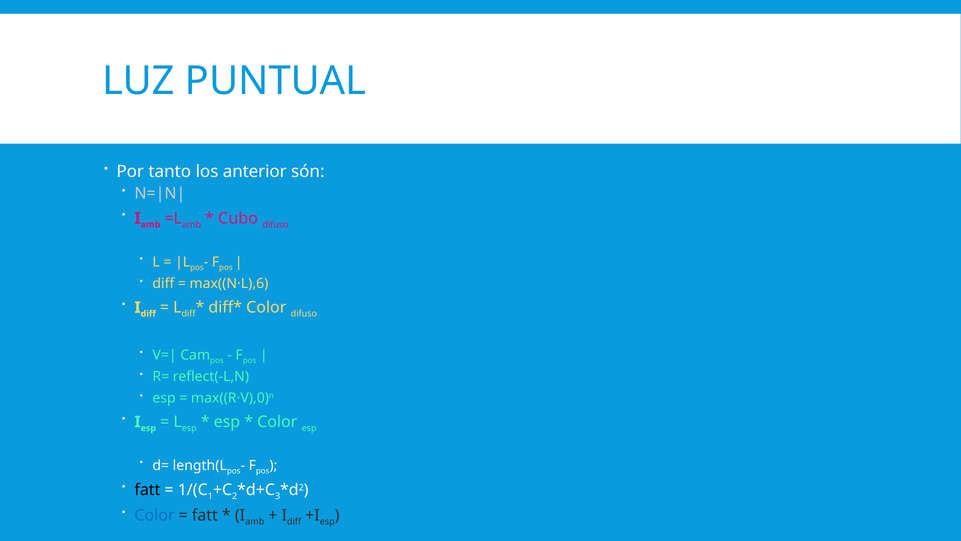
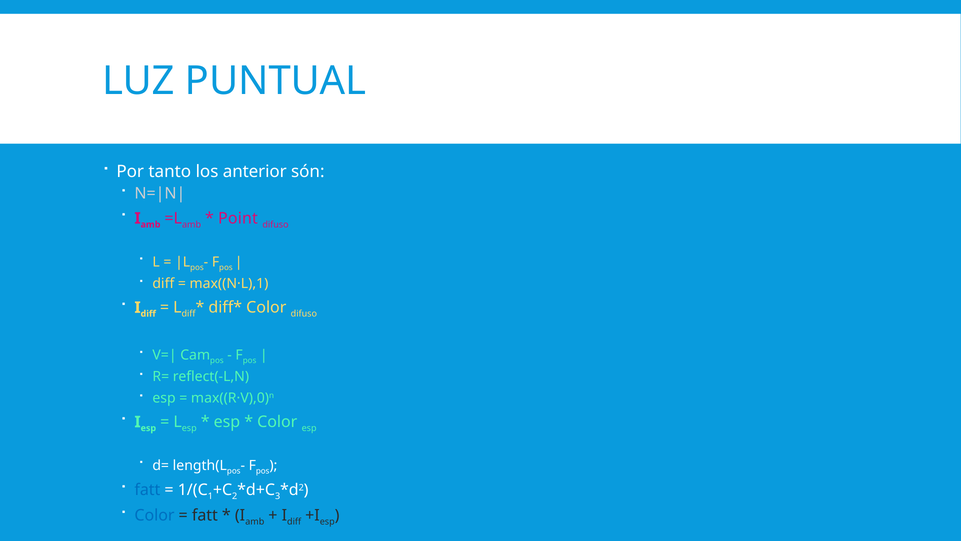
Cubo: Cubo -> Point (238, 218)
max((N·L),6: max((N·L),6 -> max((N·L),1 (229, 283)
fatt colour: black -> blue (147, 490)
